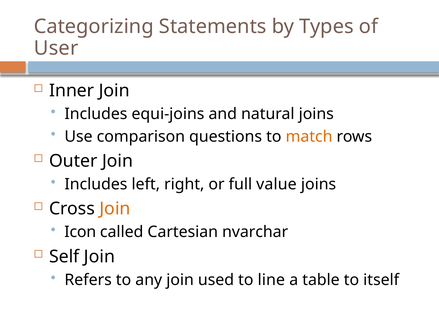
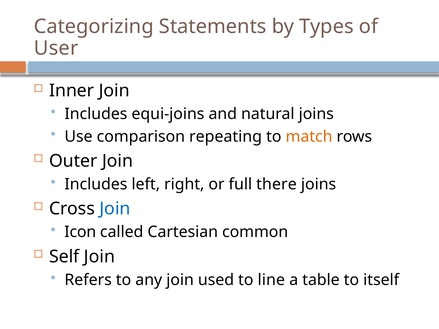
questions: questions -> repeating (226, 137)
value: value -> there (276, 184)
Join colour: orange -> blue (115, 209)
nvarchar: nvarchar -> common (255, 232)
